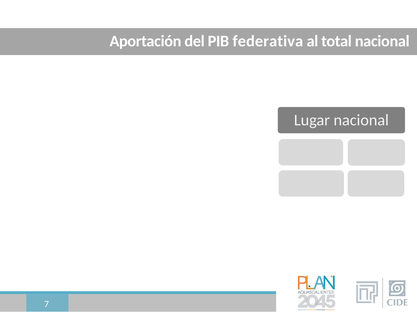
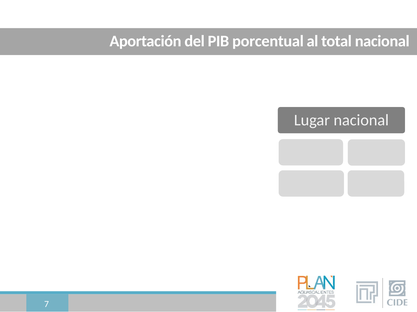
federativa: federativa -> porcentual (268, 41)
